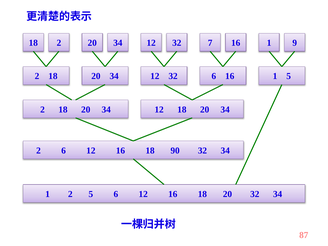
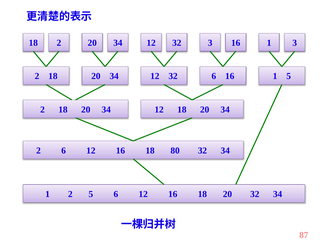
32 7: 7 -> 3 (210, 43)
1 9: 9 -> 3 (295, 43)
90: 90 -> 80 (175, 151)
